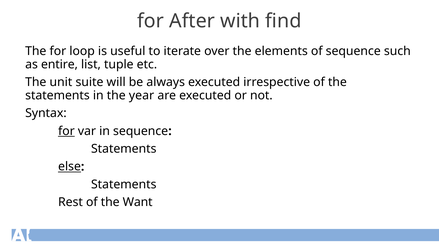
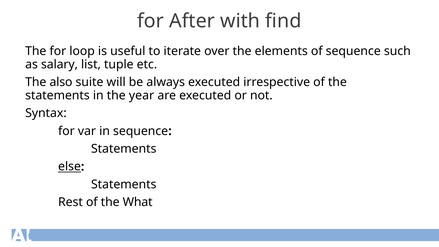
entire: entire -> salary (59, 64)
unit: unit -> also (61, 82)
for underline: present -> none (66, 131)
Want: Want -> What (138, 202)
